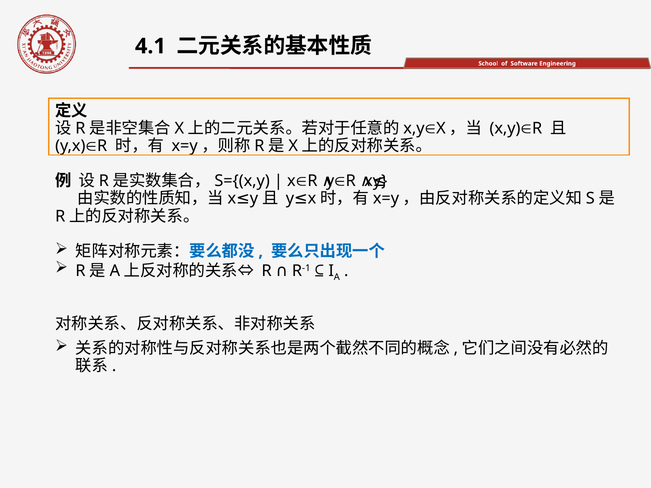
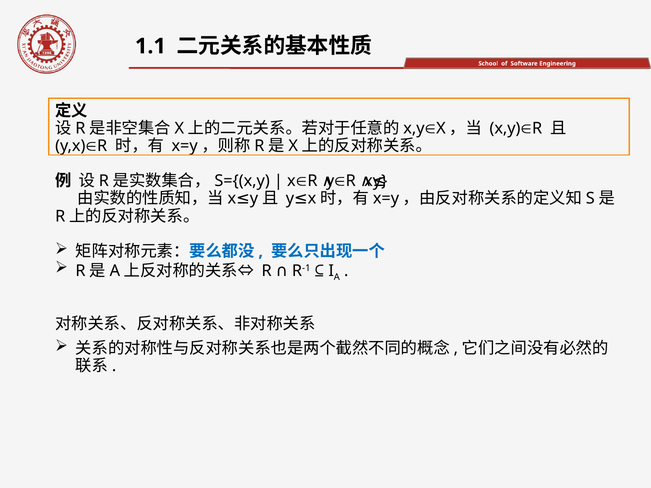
4.1: 4.1 -> 1.1 (150, 46)
